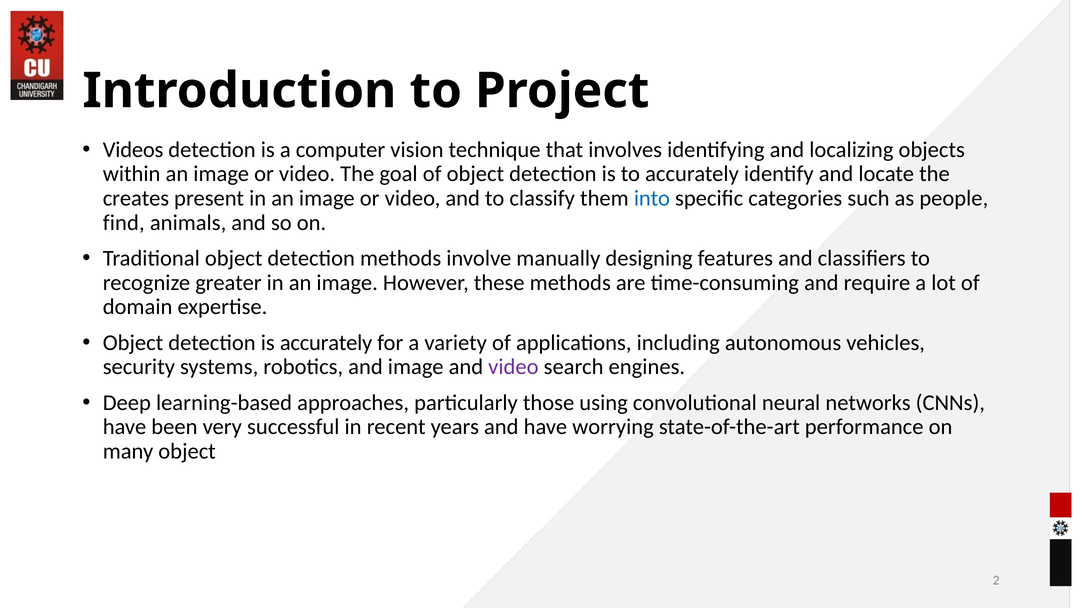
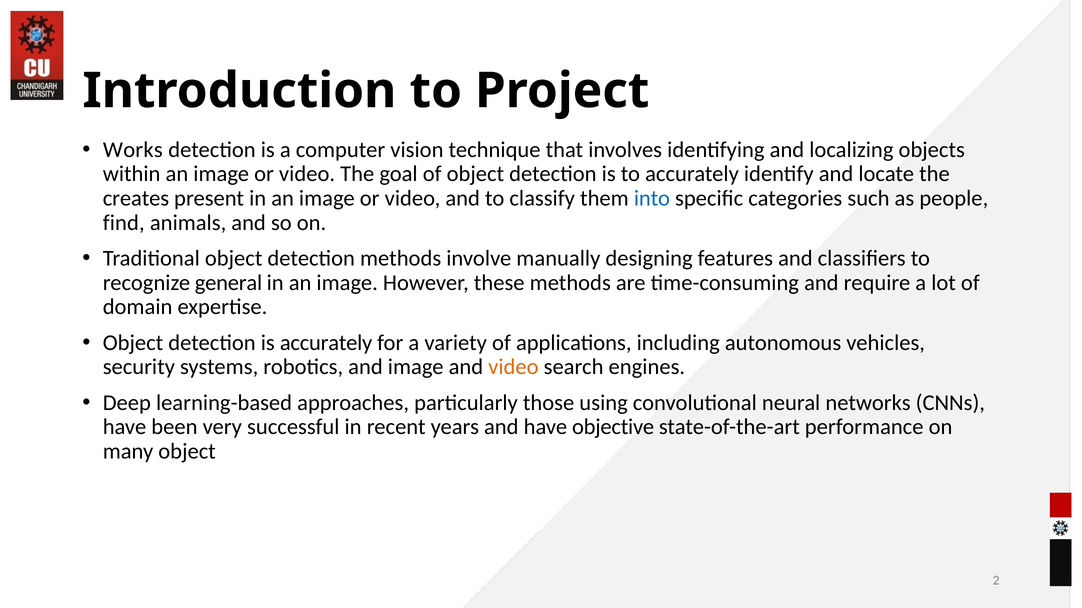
Videos: Videos -> Works (133, 150)
greater: greater -> general (229, 283)
video colour: purple -> orange (513, 367)
worrying: worrying -> objective (613, 427)
